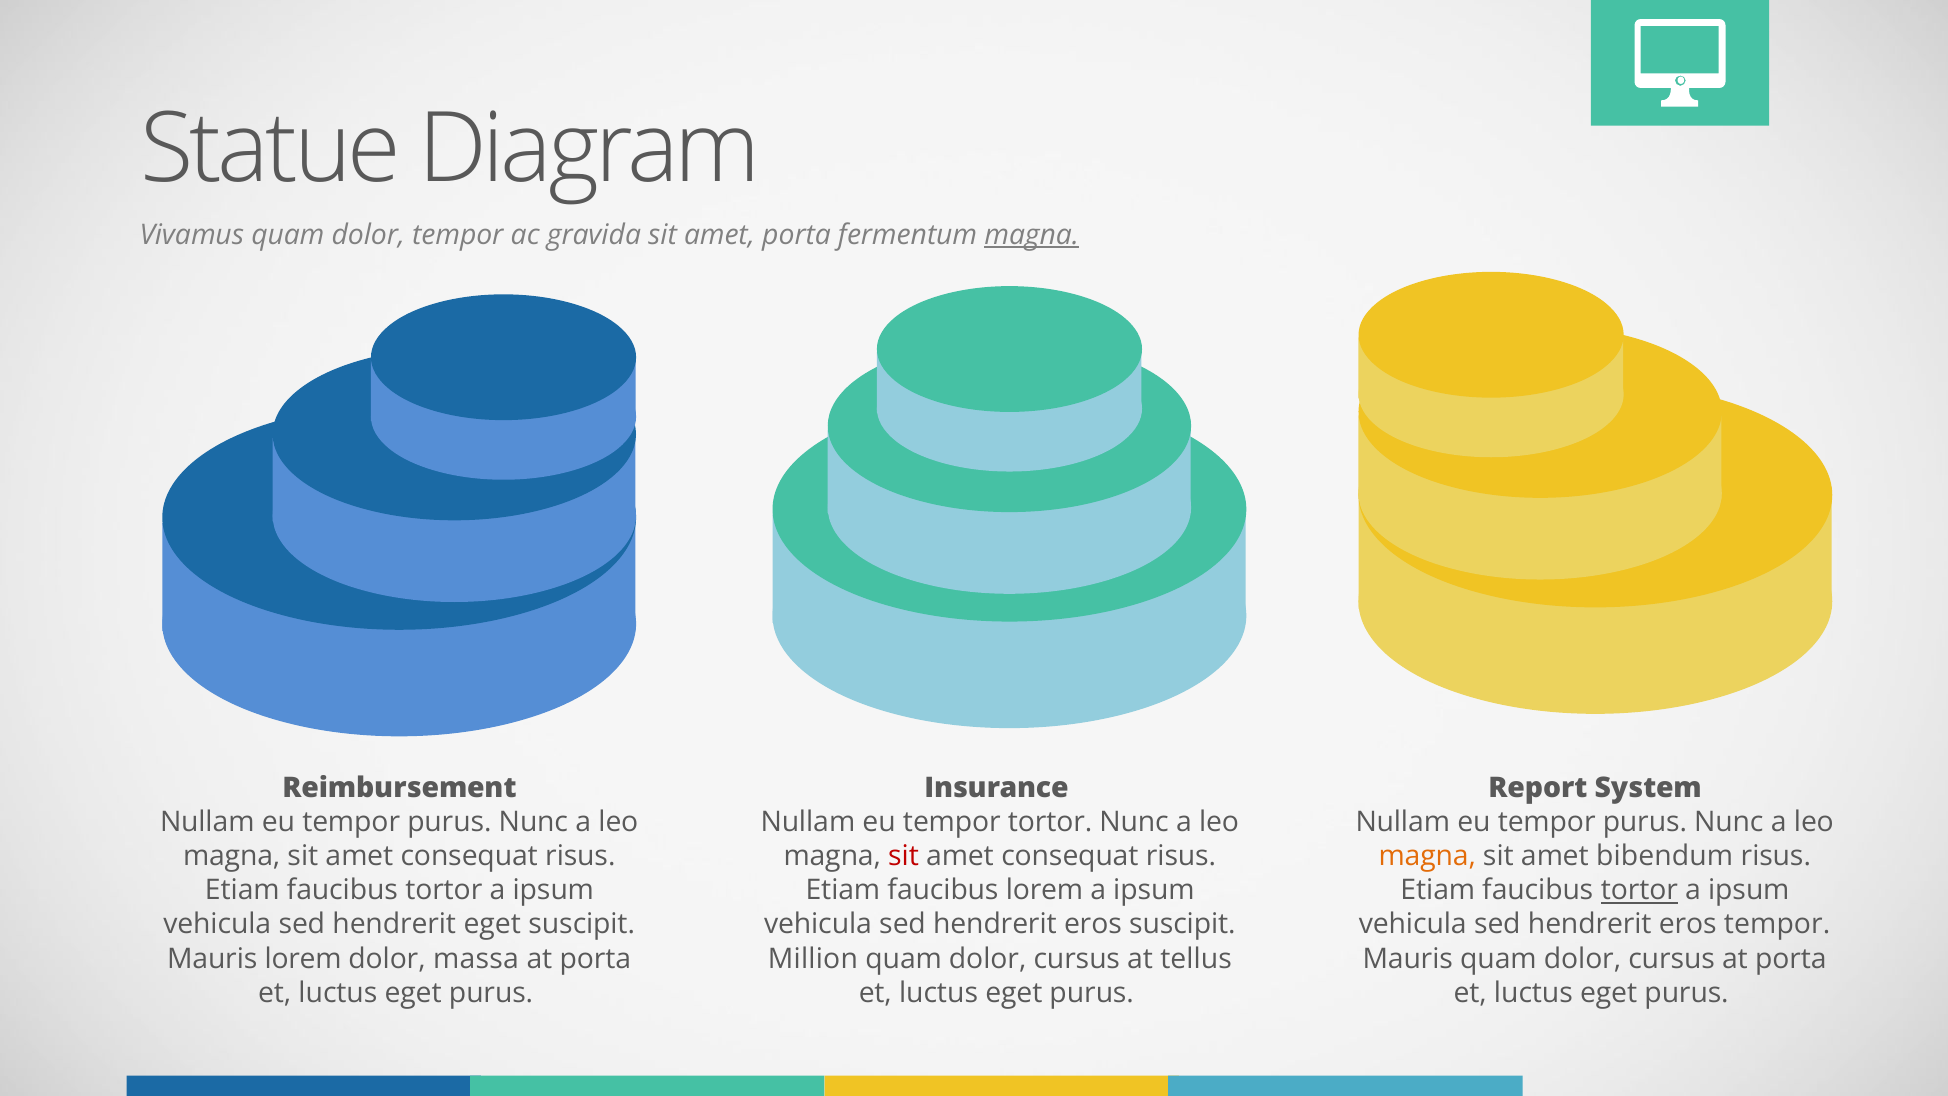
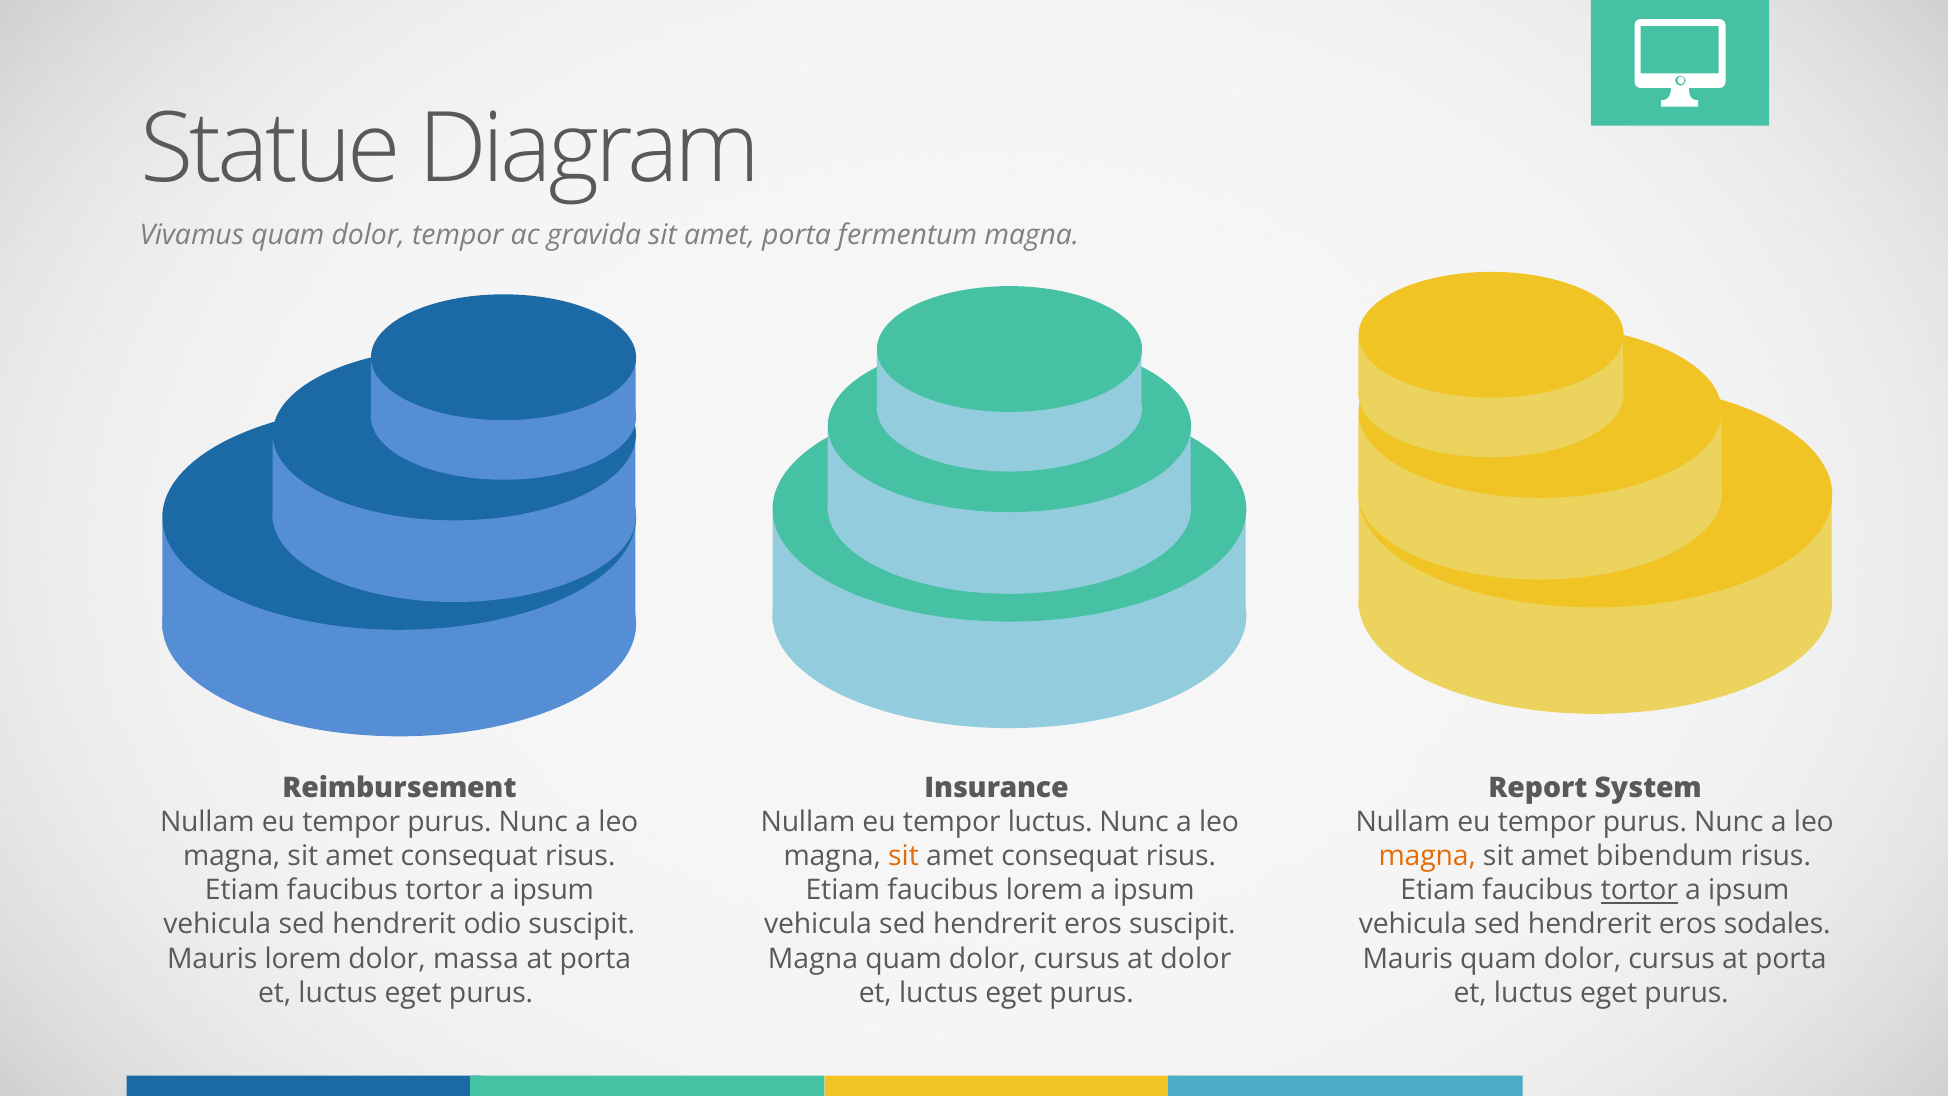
magna underline: present -> none (1032, 235)
tempor tortor: tortor -> luctus (1050, 822)
sit colour: red -> orange (903, 856)
hendrerit eget: eget -> odio (492, 924)
eros tempor: tempor -> sodales (1777, 924)
Million: Million -> Magna (813, 959)
at tellus: tellus -> dolor (1196, 959)
